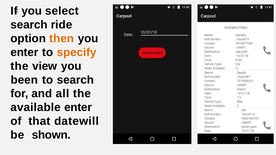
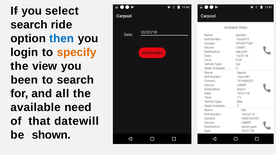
then colour: orange -> blue (62, 39)
enter: enter -> login (24, 52)
available enter: enter -> need (78, 108)
